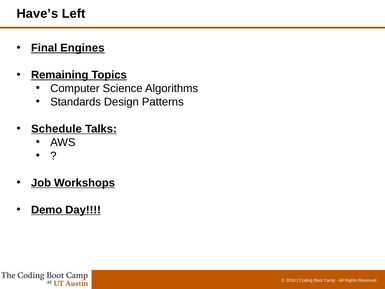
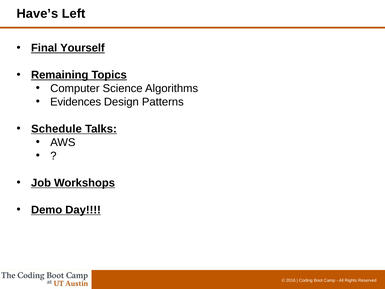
Engines: Engines -> Yourself (82, 48)
Standards: Standards -> Evidences (76, 102)
